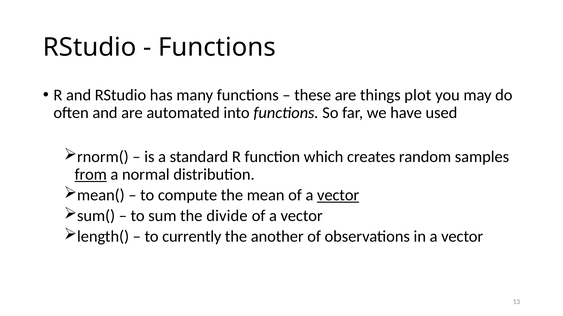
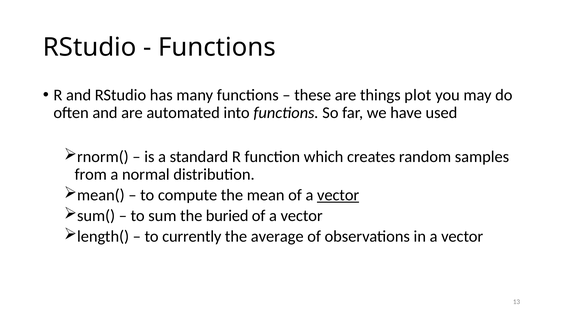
from underline: present -> none (91, 175)
divide: divide -> buried (227, 216)
another: another -> average (277, 237)
